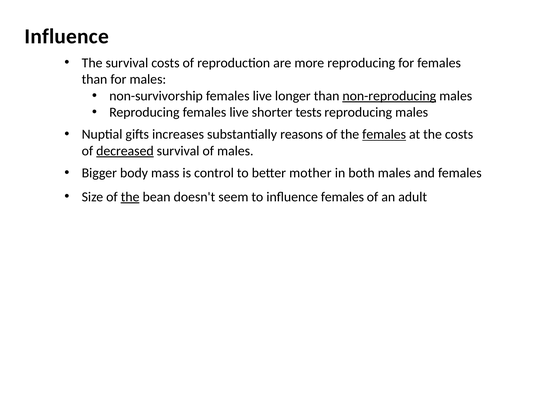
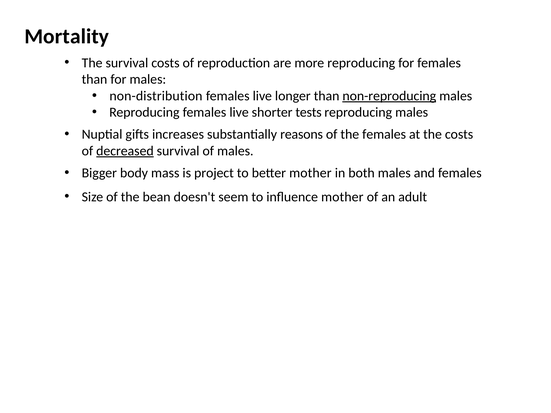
Influence: Influence -> Mortality (67, 37)
non-survivorship: non-survivorship -> non-distribution (156, 96)
females underline: present -> none (384, 135)
control: control -> project (214, 173)
the underline: present -> none (130, 197)
influence females: females -> mother (342, 197)
